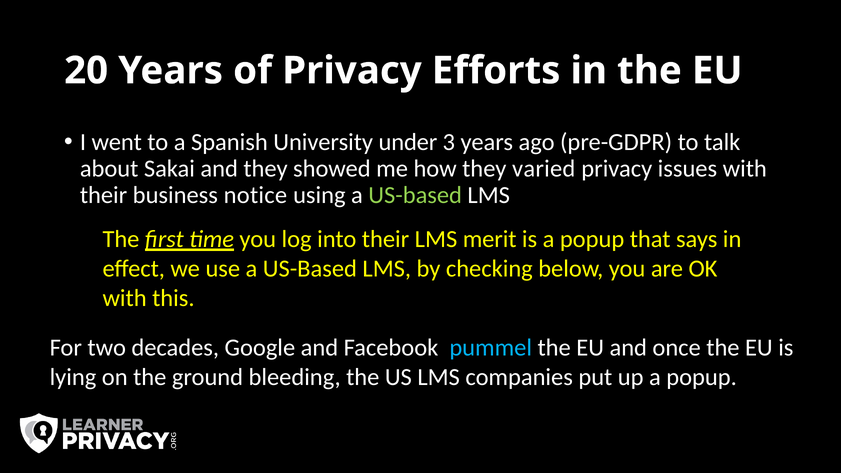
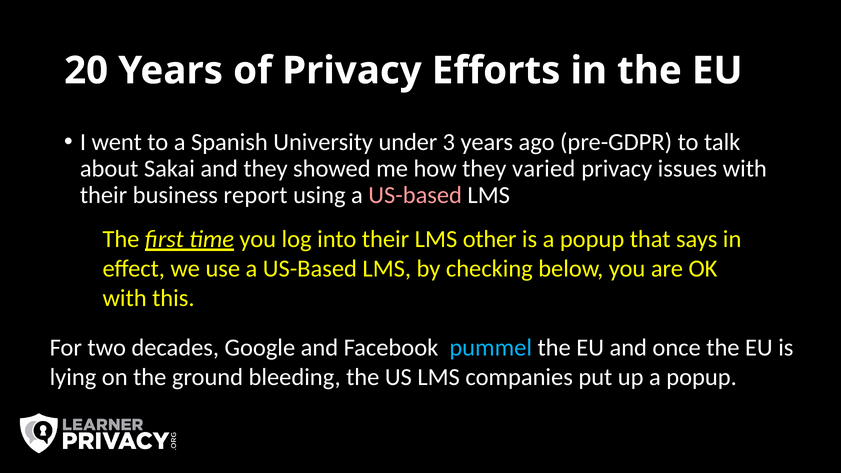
notice: notice -> report (255, 195)
US-based colour: light green -> pink (415, 195)
merit: merit -> other (490, 239)
